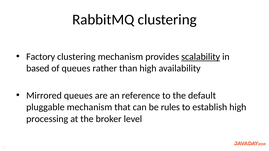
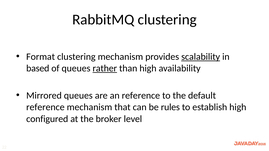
Factory: Factory -> Format (41, 57)
rather underline: none -> present (105, 68)
pluggable: pluggable -> reference (45, 107)
processing: processing -> configured (47, 119)
